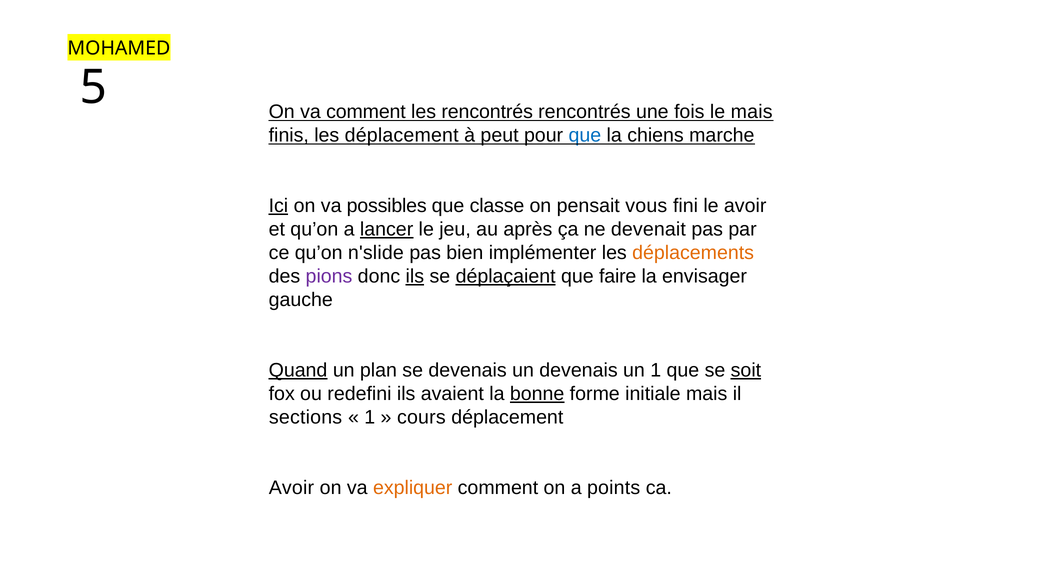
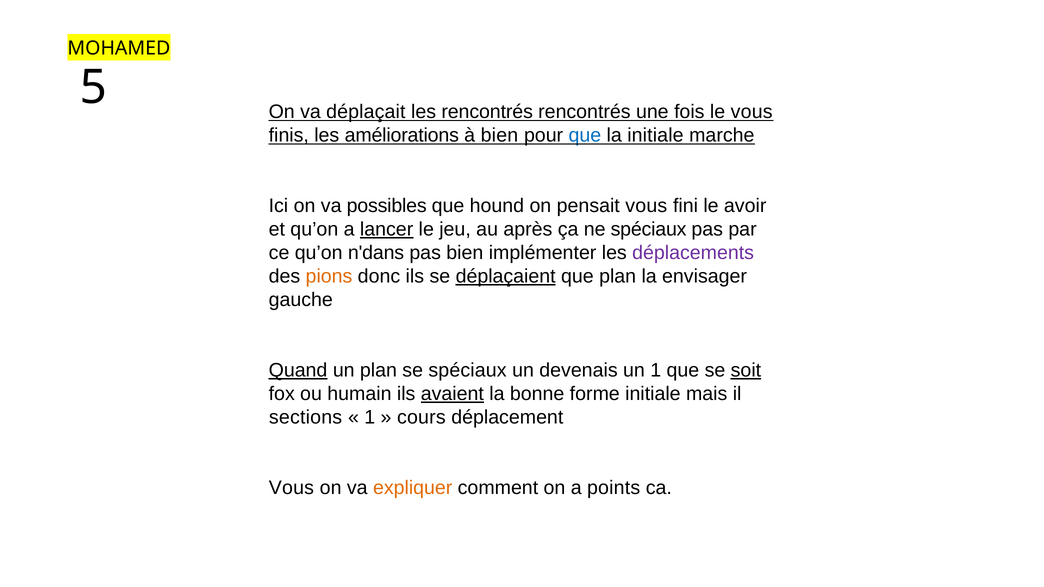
va comment: comment -> déplaçait (366, 112)
le mais: mais -> vous (752, 112)
les déplacement: déplacement -> améliorations (402, 136)
à peut: peut -> bien (499, 136)
la chiens: chiens -> initiale (655, 136)
Ici underline: present -> none (278, 206)
classe: classe -> hound (497, 206)
ne devenait: devenait -> spéciaux (649, 229)
n'slide: n'slide -> n'dans (376, 253)
déplacements colour: orange -> purple (693, 253)
pions colour: purple -> orange (329, 276)
ils underline: present -> none (415, 276)
que faire: faire -> plan (618, 276)
se devenais: devenais -> spéciaux (468, 370)
redefini: redefini -> humain (359, 394)
avaient underline: none -> present (452, 394)
bonne underline: present -> none (537, 394)
Avoir: Avoir -> Vous (291, 488)
